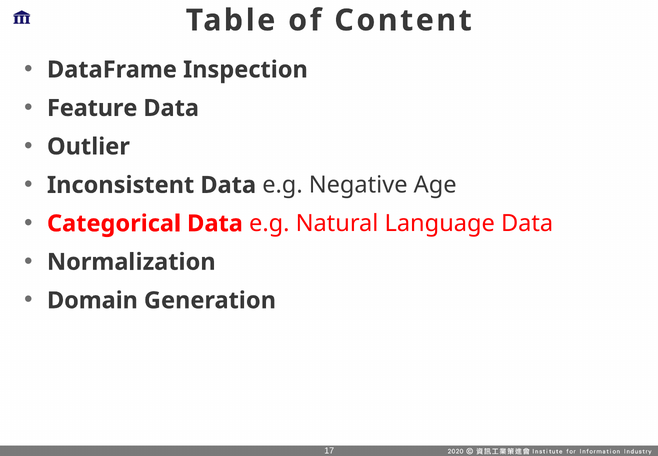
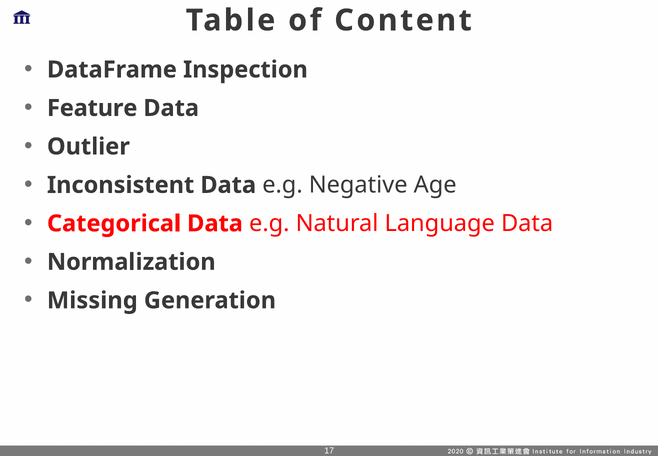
Domain: Domain -> Missing (92, 300)
